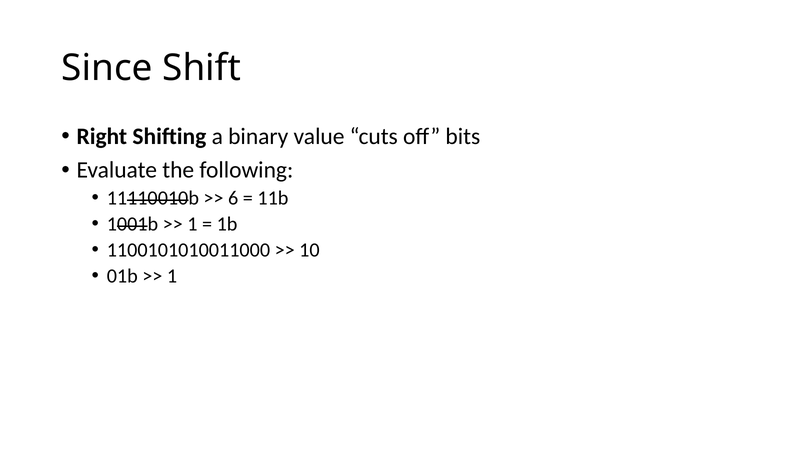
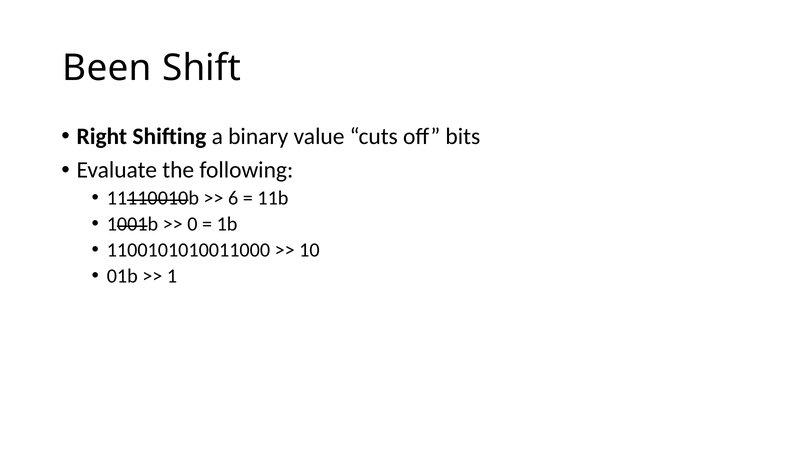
Since: Since -> Been (107, 68)
1: 1 -> 0 (192, 224)
